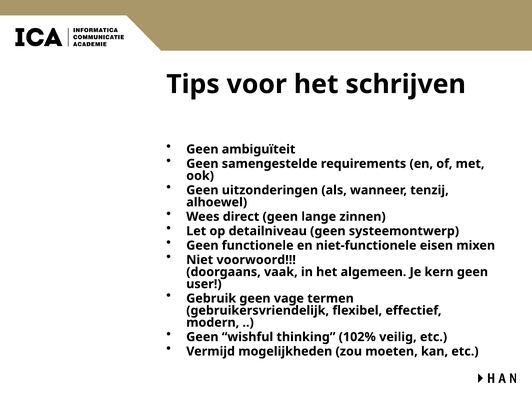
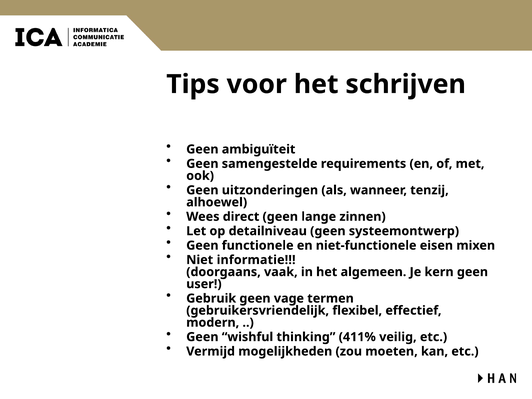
voorwoord: voorwoord -> informatie (256, 260)
102%: 102% -> 411% (357, 337)
